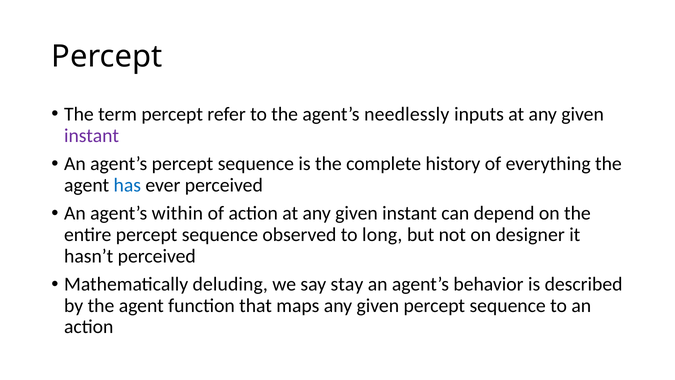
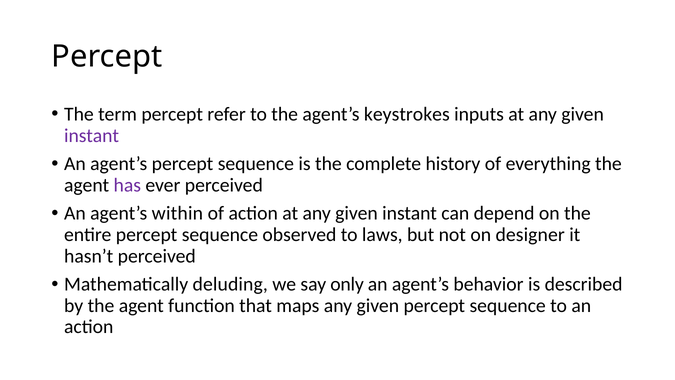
needlessly: needlessly -> keystrokes (407, 114)
has colour: blue -> purple (127, 185)
long: long -> laws (382, 235)
stay: stay -> only (347, 284)
